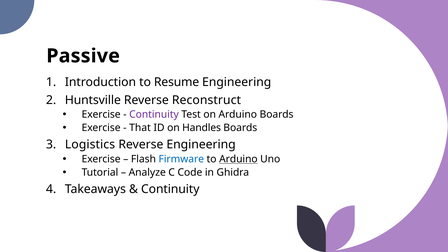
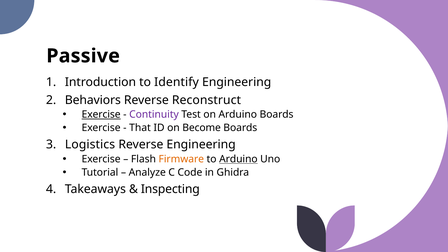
Resume: Resume -> Identify (176, 82)
Huntsville: Huntsville -> Behaviors (93, 100)
Exercise underline: none -> present (101, 114)
Handles: Handles -> Become (202, 128)
Firmware colour: blue -> orange (181, 159)
Continuity: Continuity -> Inspecting (170, 189)
